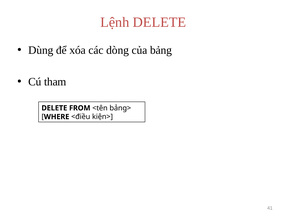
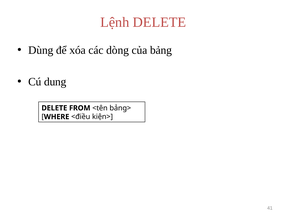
tham: tham -> dung (55, 82)
